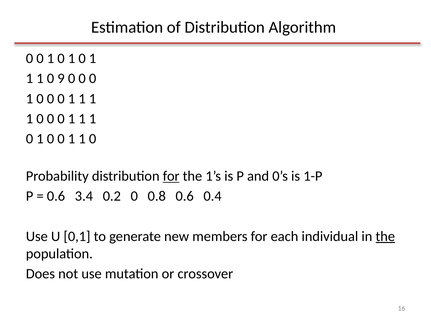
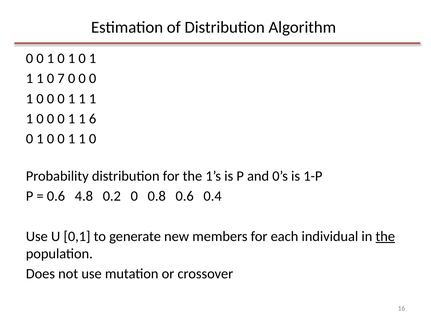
9: 9 -> 7 (61, 79)
1: 1 -> 6 (93, 119)
for underline: present -> none (171, 176)
3.4: 3.4 -> 4.8 (84, 196)
